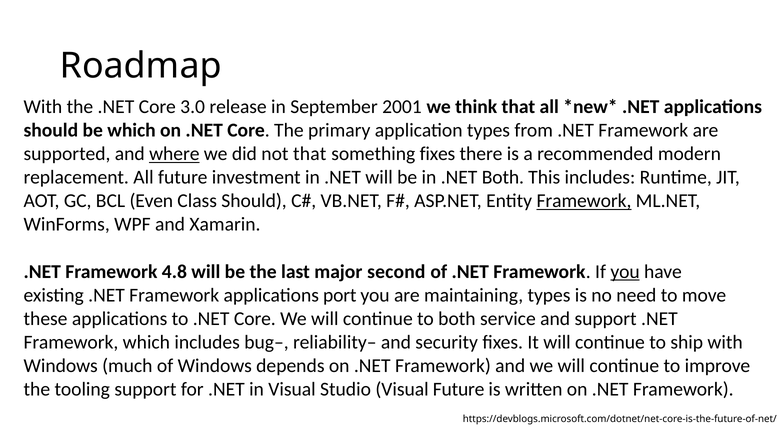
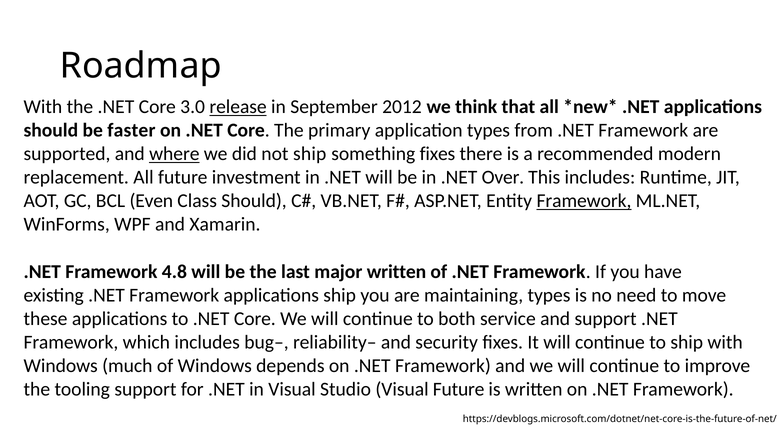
release underline: none -> present (238, 107)
2001: 2001 -> 2012 (402, 107)
be which: which -> faster (131, 130)
not that: that -> ship (310, 154)
.NET Both: Both -> Over (503, 177)
major second: second -> written (396, 271)
you underline: present -> none (625, 271)
applications port: port -> ship (340, 295)
